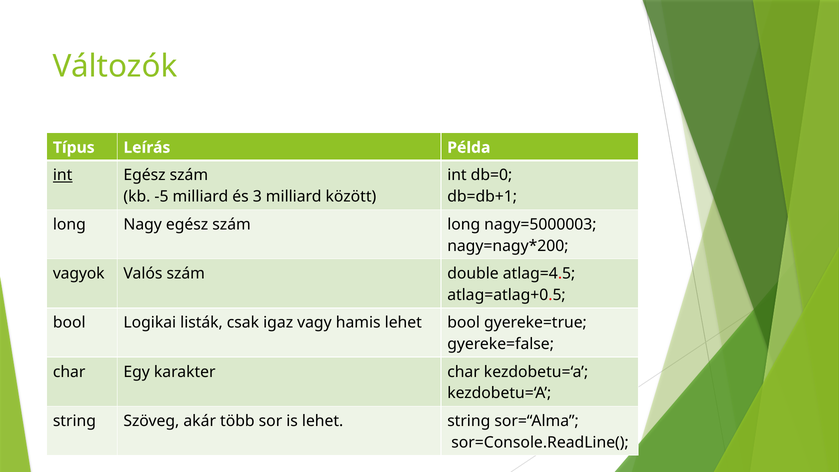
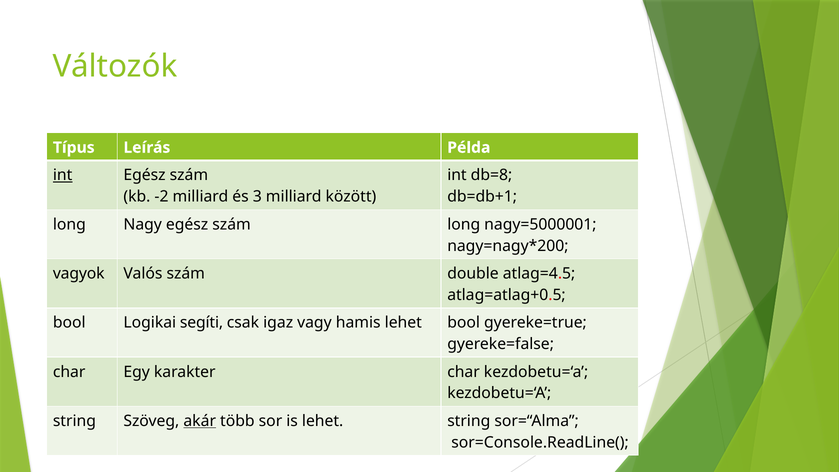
db=0: db=0 -> db=8 (491, 175)
-5: -5 -> -2 (161, 197)
nagy=5000003: nagy=5000003 -> nagy=5000001 (540, 224)
listák: listák -> segíti (202, 323)
akár underline: none -> present (200, 421)
